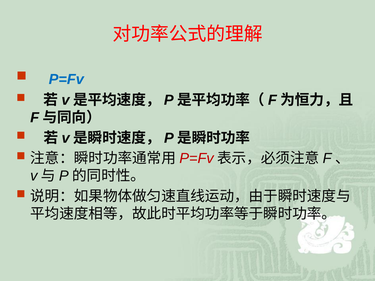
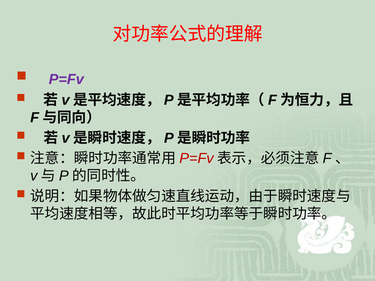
P=Fv colour: blue -> purple (66, 79)
